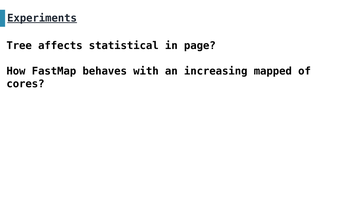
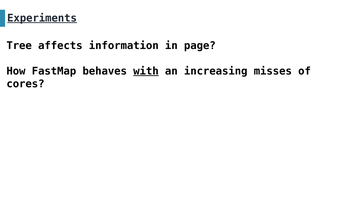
statistical: statistical -> information (124, 46)
with underline: none -> present (146, 71)
mapped: mapped -> misses (273, 71)
